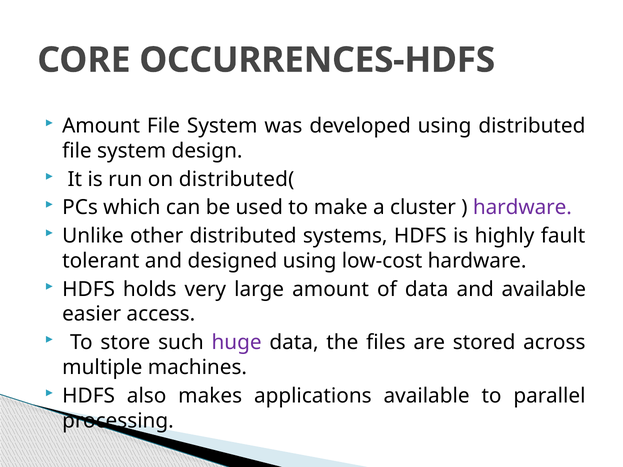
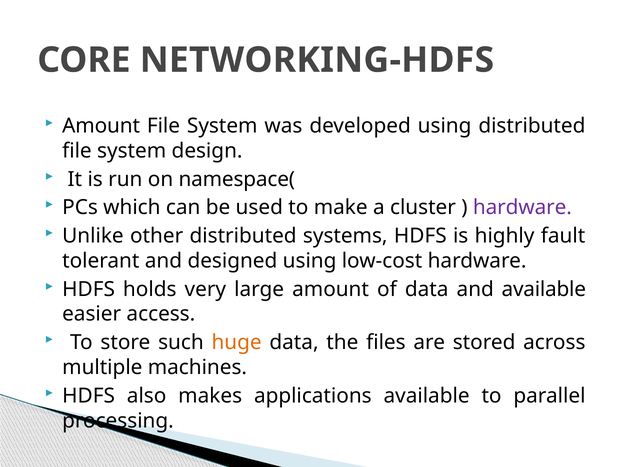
OCCURRENCES-HDFS: OCCURRENCES-HDFS -> NETWORKING-HDFS (317, 60)
distributed(: distributed( -> namespace( (237, 179)
huge colour: purple -> orange (237, 343)
